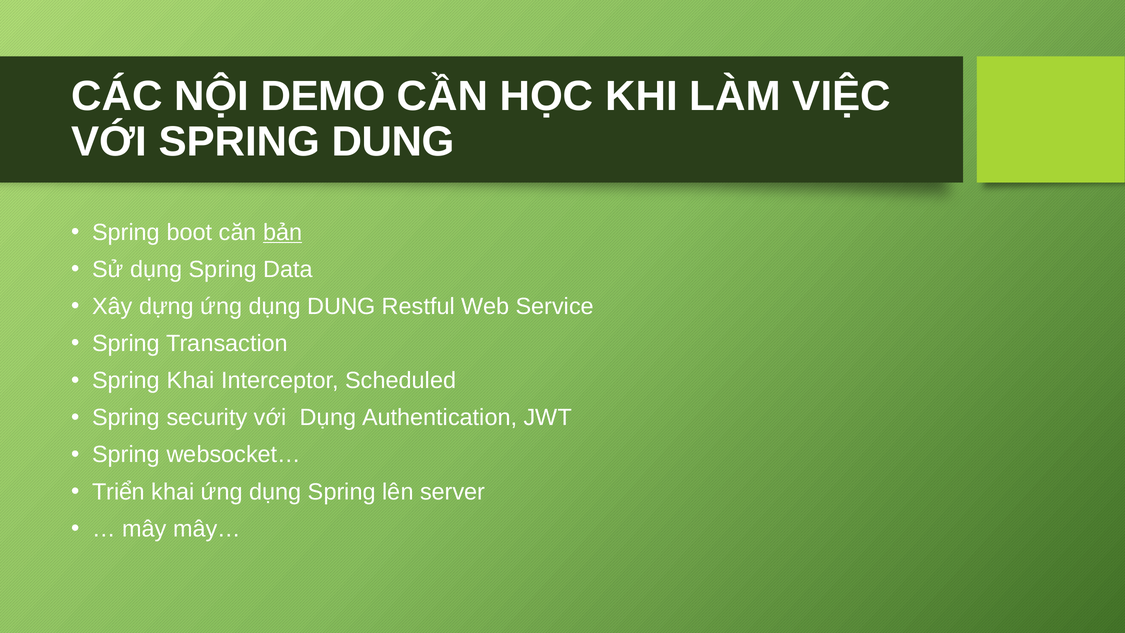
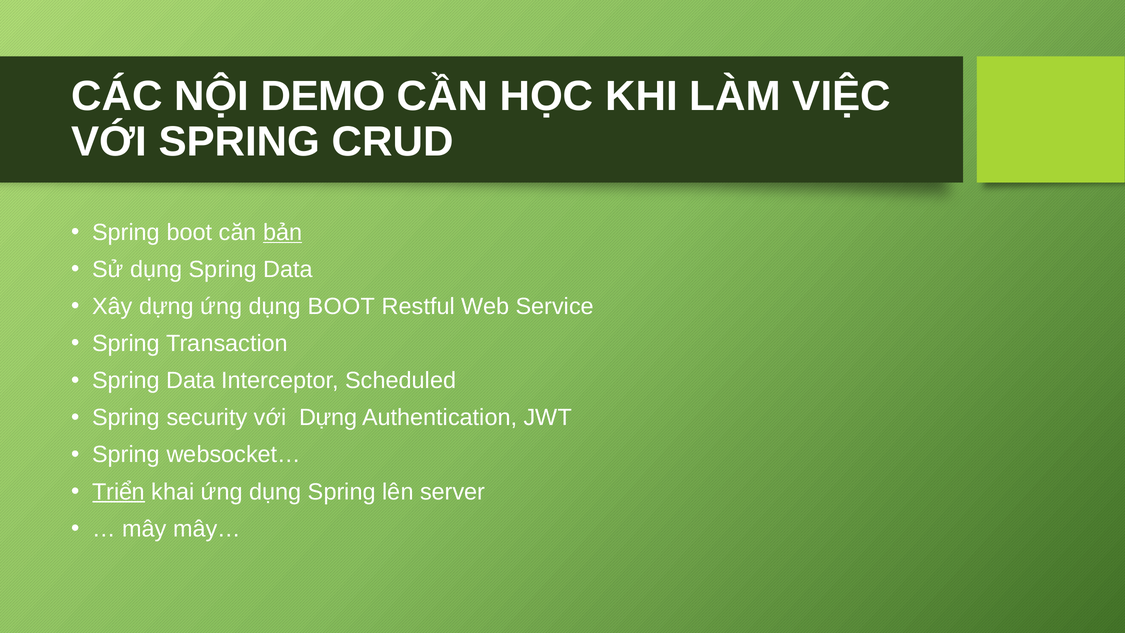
SPRING DUNG: DUNG -> CRUD (393, 142)
dụng DUNG: DUNG -> BOOT (341, 306)
Khai: Khai -> Data (191, 381)
với Dụng: Dụng -> Dựng (328, 418)
Triển underline: none -> present (119, 492)
